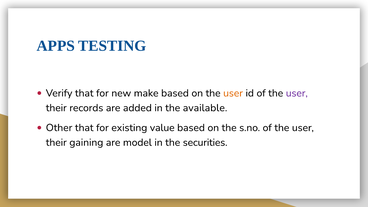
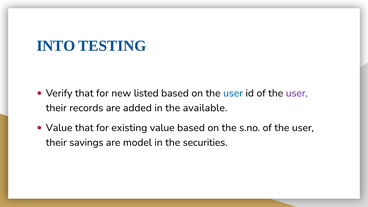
APPS: APPS -> INTO (56, 46)
make: make -> listed (146, 93)
user colour: orange -> blue (233, 93)
Other: Other -> Value (59, 128)
gaining: gaining -> savings (86, 142)
